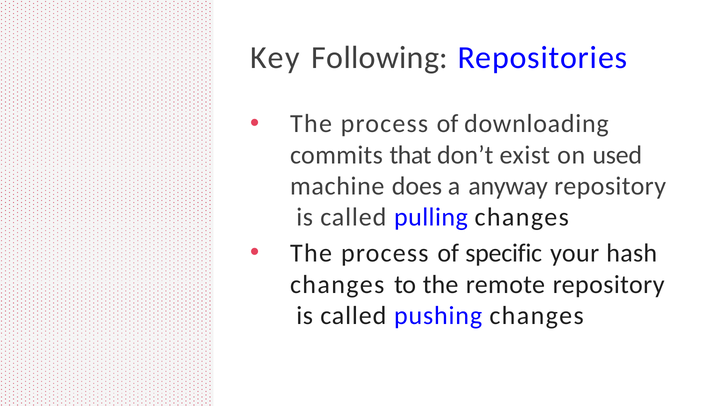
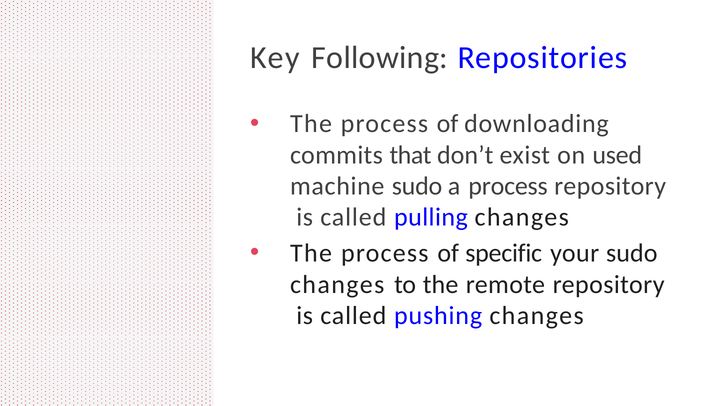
machine does: does -> sudo (417, 186)
a anyway: anyway -> process (508, 186)
your hash: hash -> sudo (632, 253)
